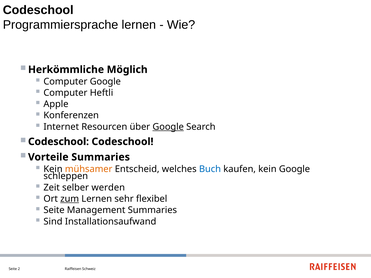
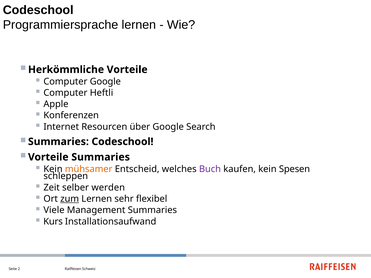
Herkömmliche Möglich: Möglich -> Vorteile (127, 70)
Google underline: present -> none (168, 127)
Codeschool: Codeschool -> Summaries (58, 142)
Buch colour: blue -> purple (210, 169)
kein Google: Google -> Spesen (294, 169)
Seite: Seite -> Viele (54, 210)
Sind: Sind -> Kurs (53, 222)
